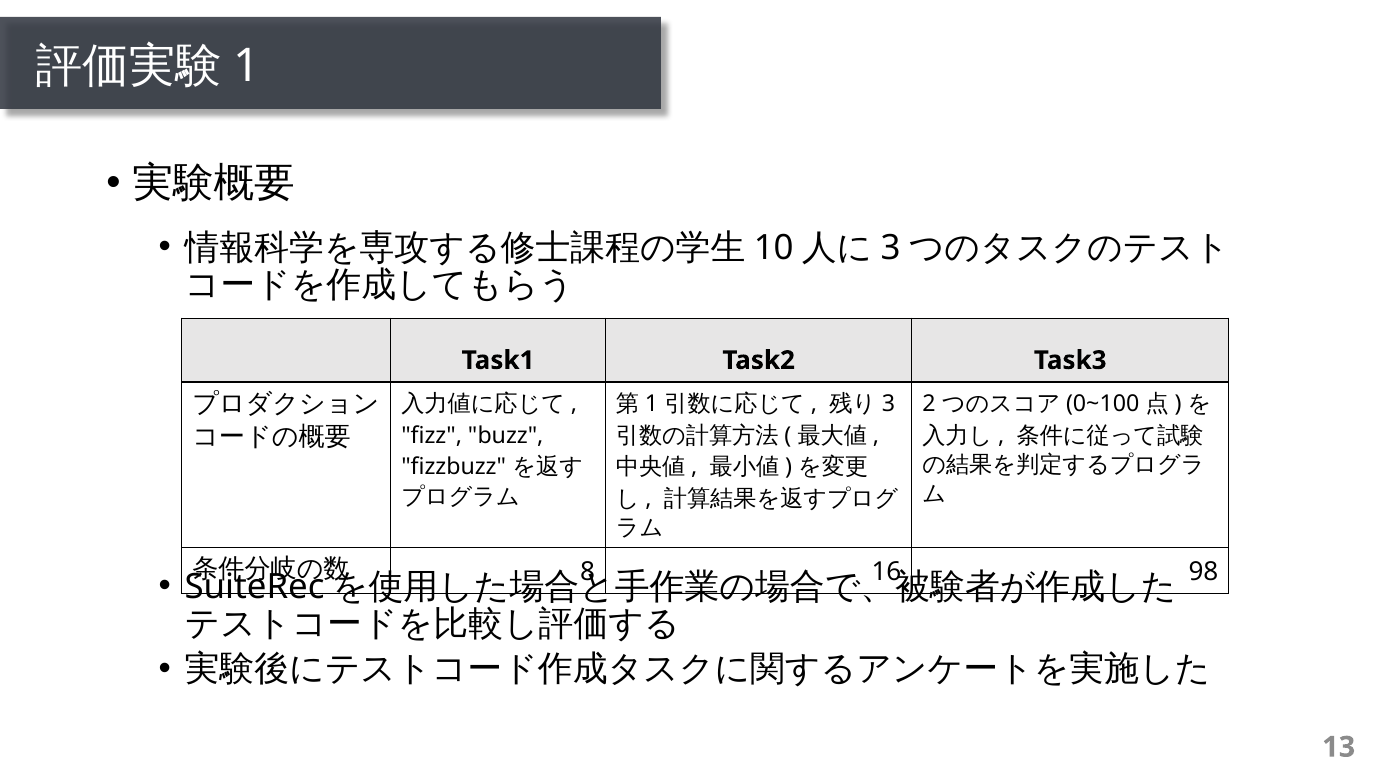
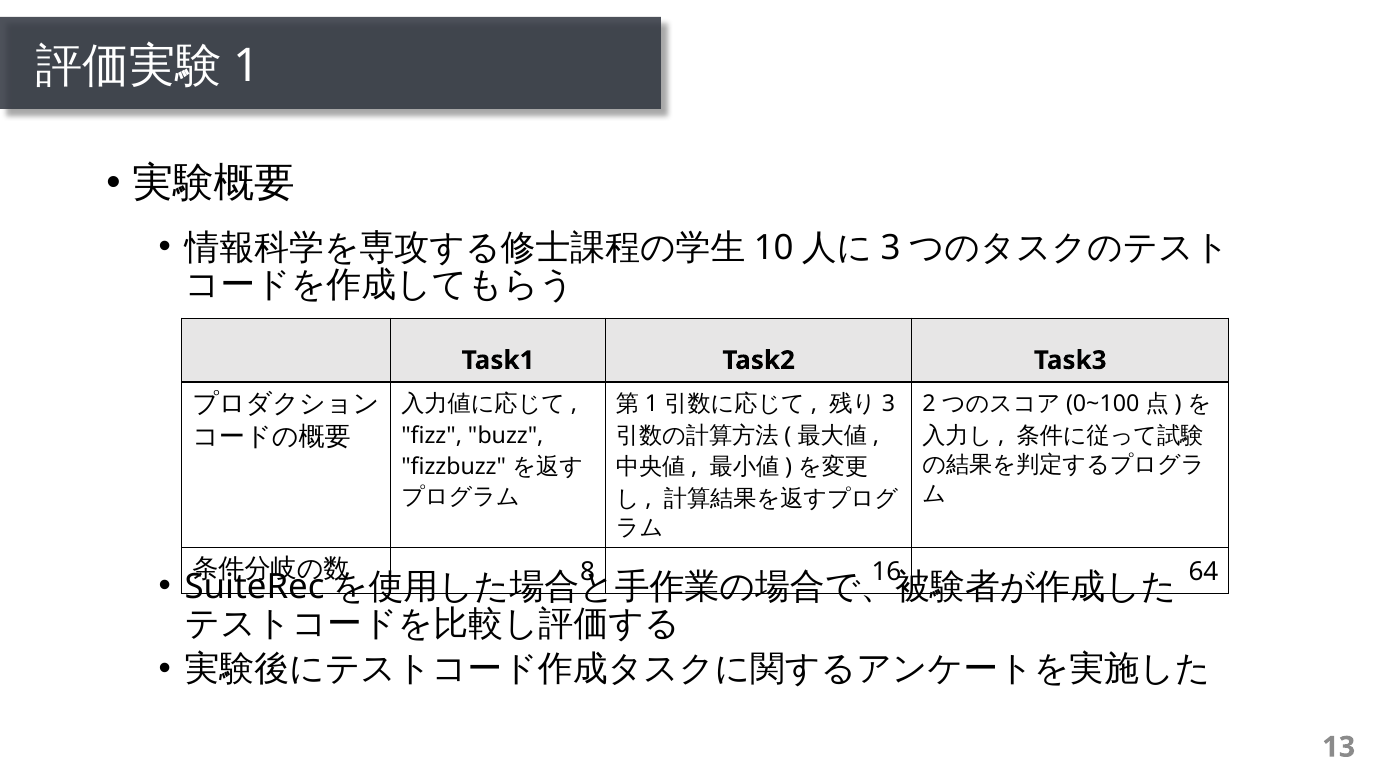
98: 98 -> 64 (1203, 572)
